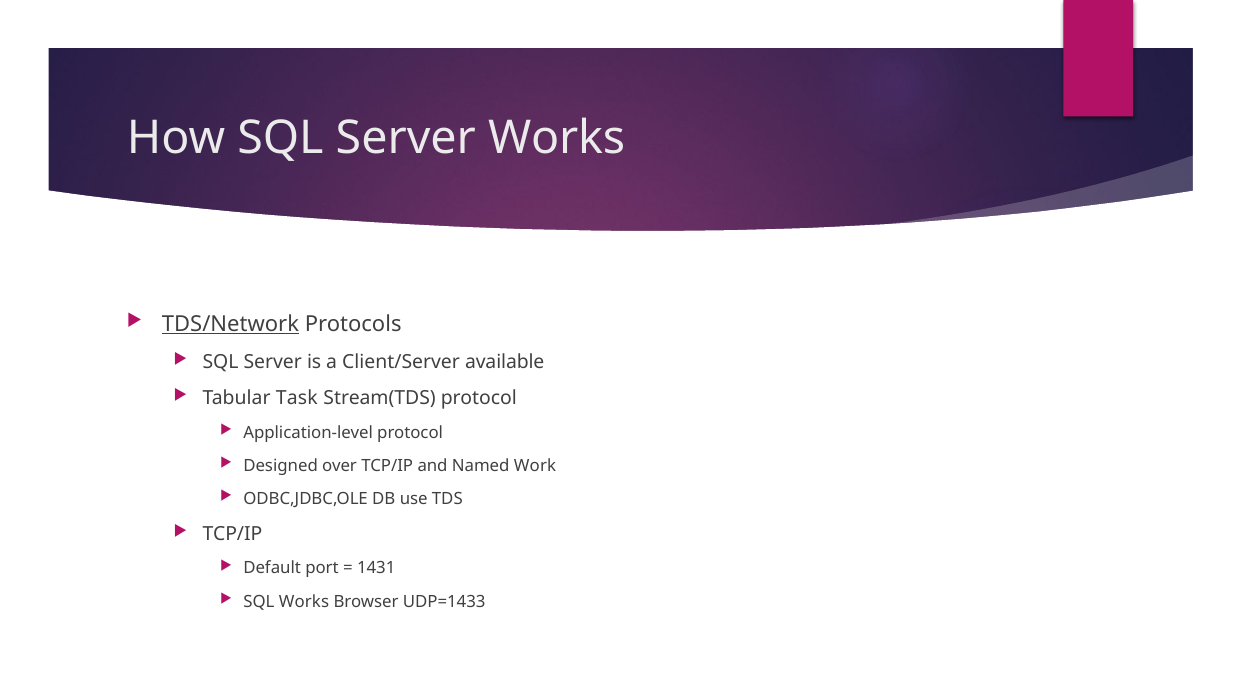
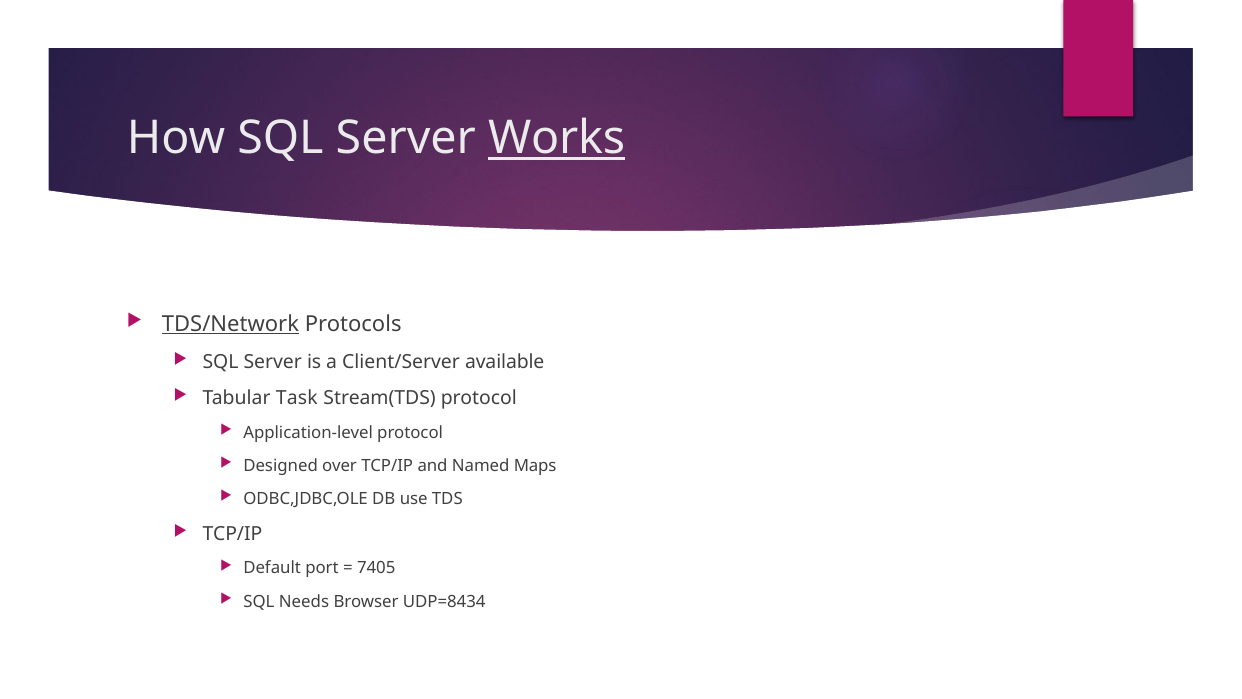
Works underline: none -> present (557, 138)
Work: Work -> Maps (535, 465)
1431: 1431 -> 7405 (376, 568)
SQL Works: Works -> Needs (304, 601)
UDP=1433: UDP=1433 -> UDP=8434 (444, 601)
